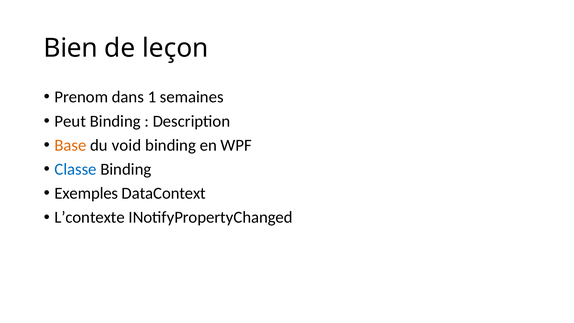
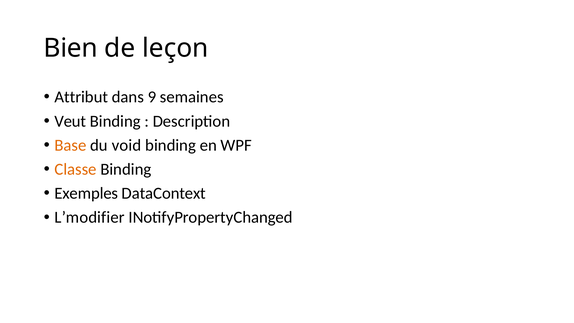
Prenom: Prenom -> Attribut (81, 97)
1: 1 -> 9 (152, 97)
Peut: Peut -> Veut (70, 121)
Classe colour: blue -> orange (76, 169)
L’contexte: L’contexte -> L’modifier (90, 217)
